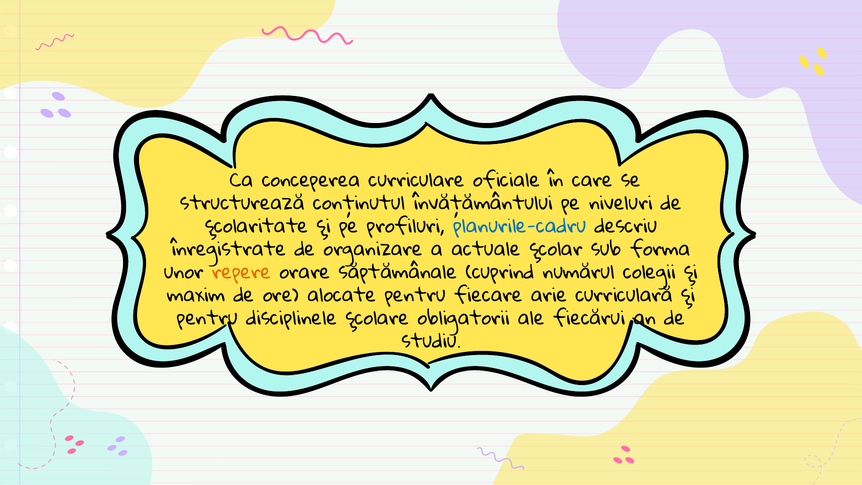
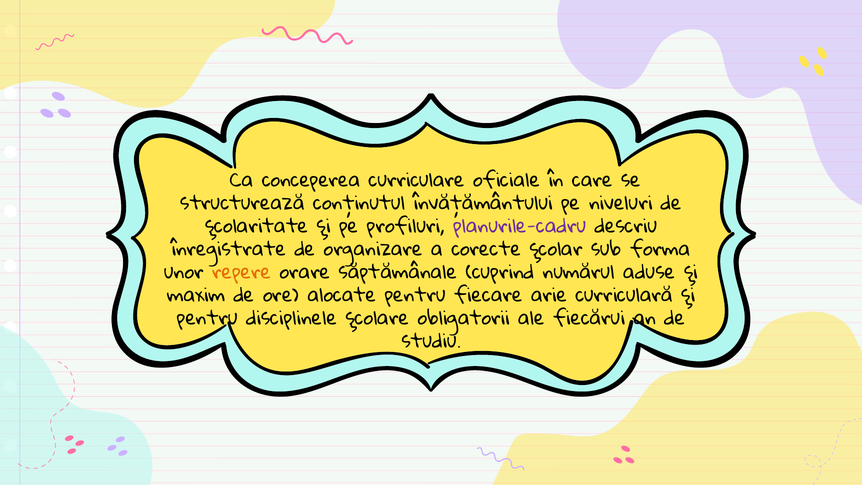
planurile-cadru colour: blue -> purple (520, 226)
actuale: actuale -> corecte (486, 249)
colegii: colegii -> aduse (649, 272)
